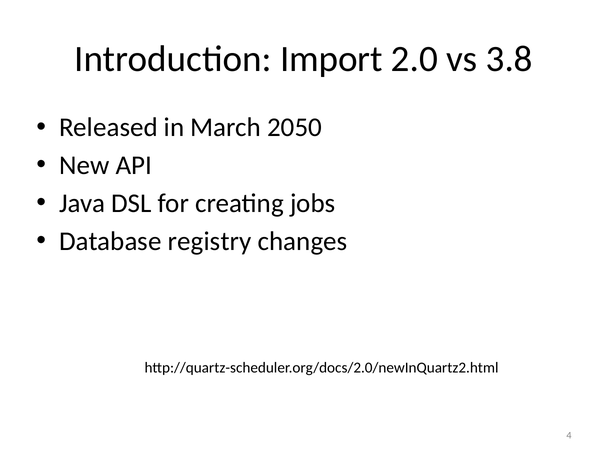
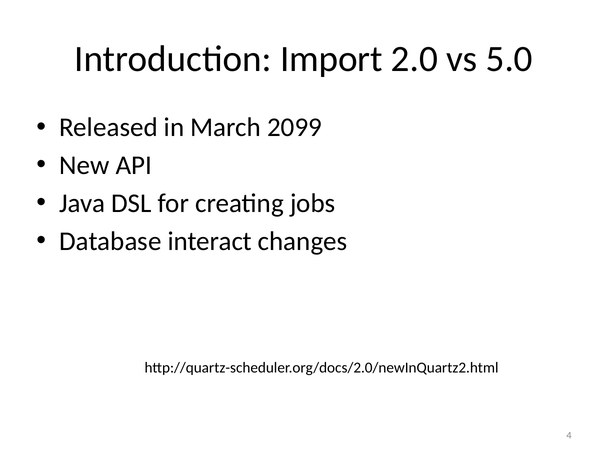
3.8: 3.8 -> 5.0 (509, 59)
2050: 2050 -> 2099 (295, 128)
registry: registry -> interact (210, 241)
